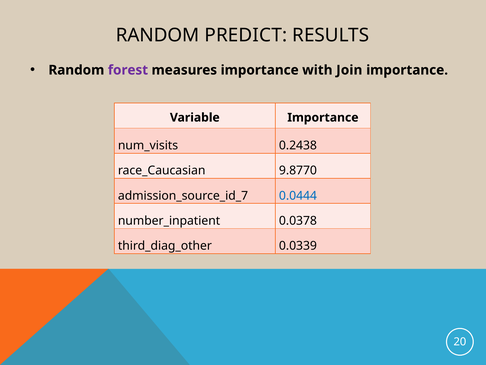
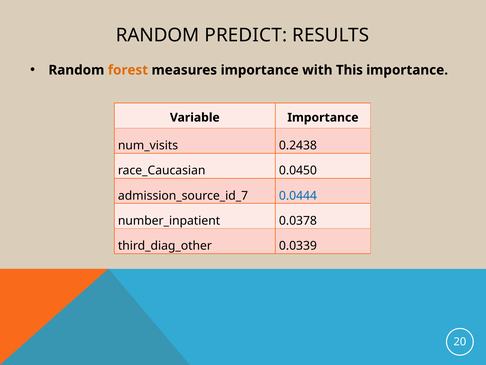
forest colour: purple -> orange (128, 70)
Join: Join -> This (349, 70)
9.8770: 9.8770 -> 0.0450 (298, 170)
